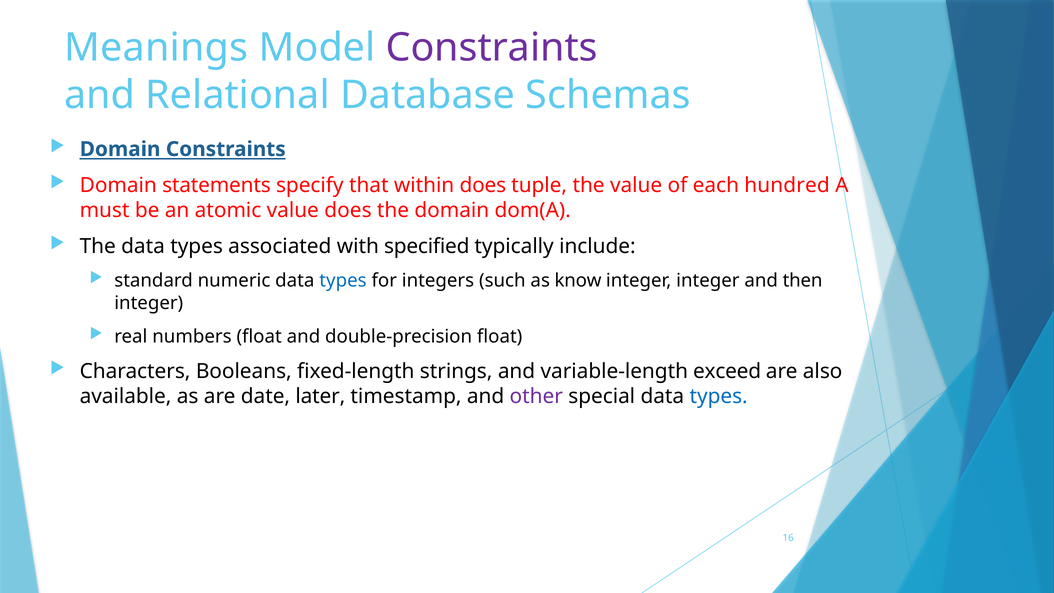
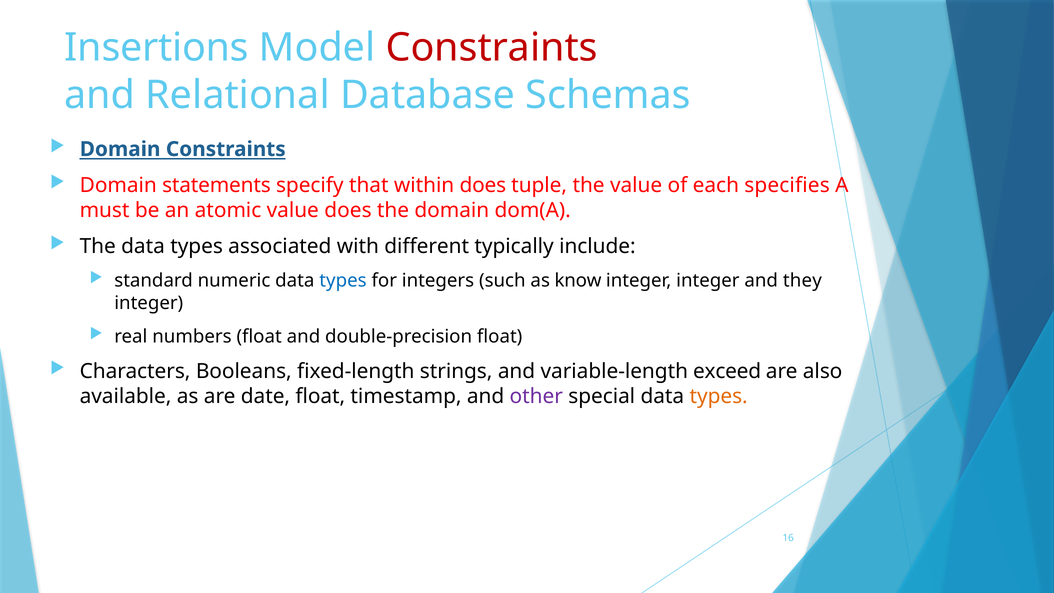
Meanings: Meanings -> Insertions (157, 48)
Constraints colour: purple -> red (492, 48)
hundred: hundred -> specifies (787, 185)
specified: specified -> different (427, 246)
then: then -> they (802, 281)
date later: later -> float (320, 396)
types colour: blue -> orange (719, 396)
